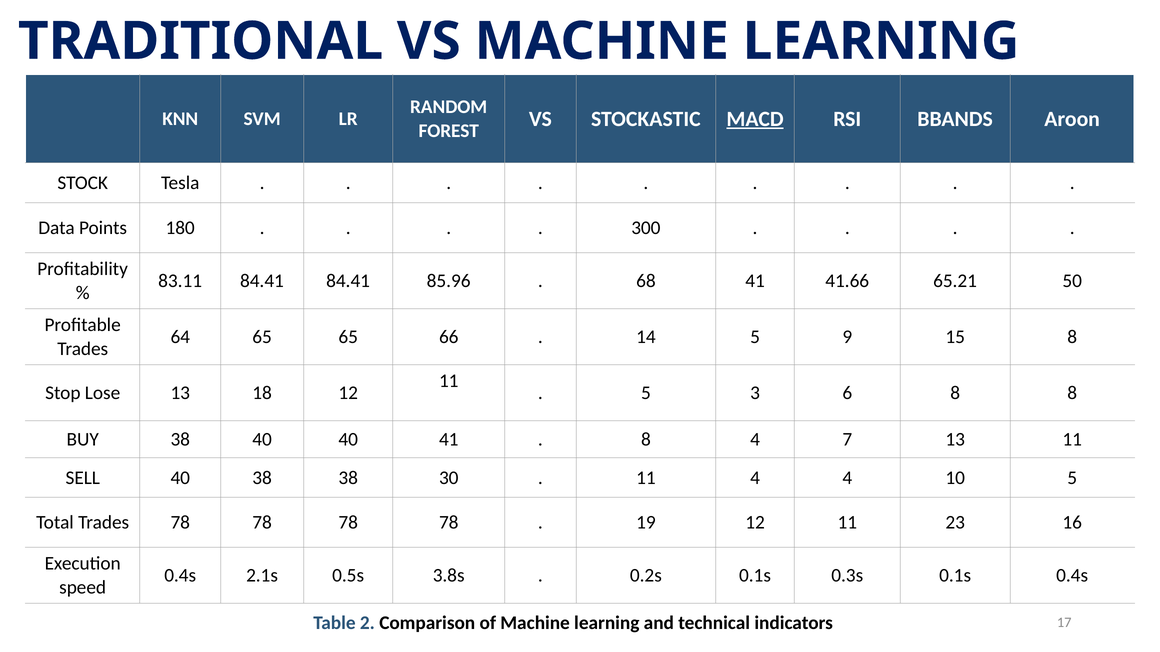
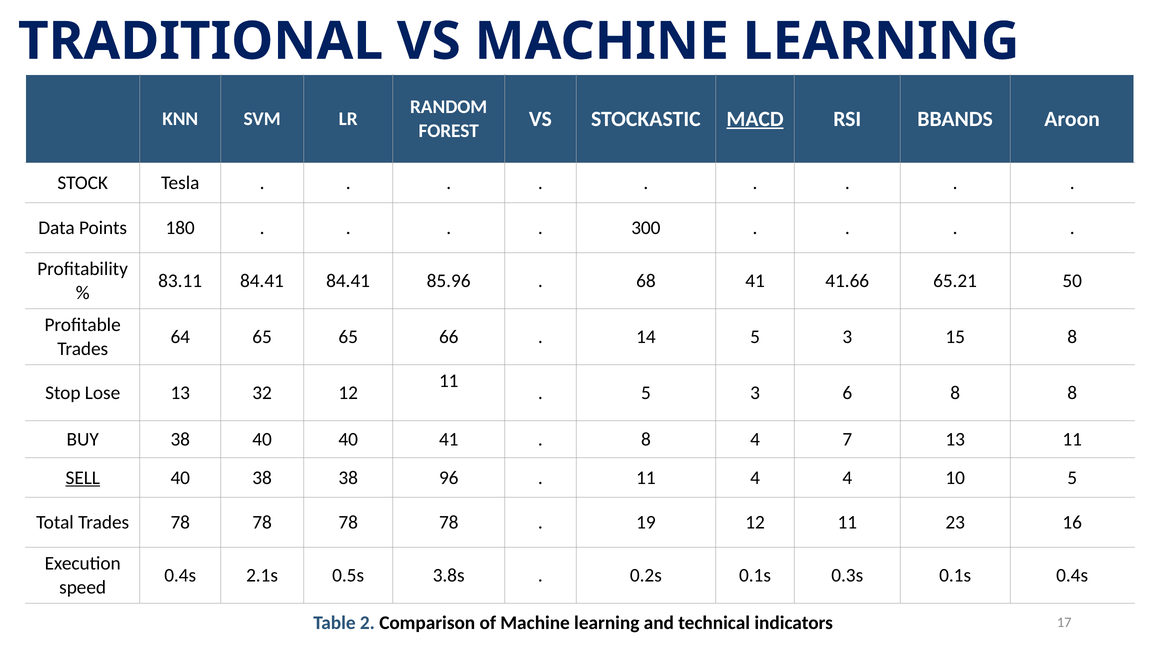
14 5 9: 9 -> 3 (847, 337)
18: 18 -> 32 (262, 393)
SELL underline: none -> present (83, 478)
30: 30 -> 96 (449, 478)
